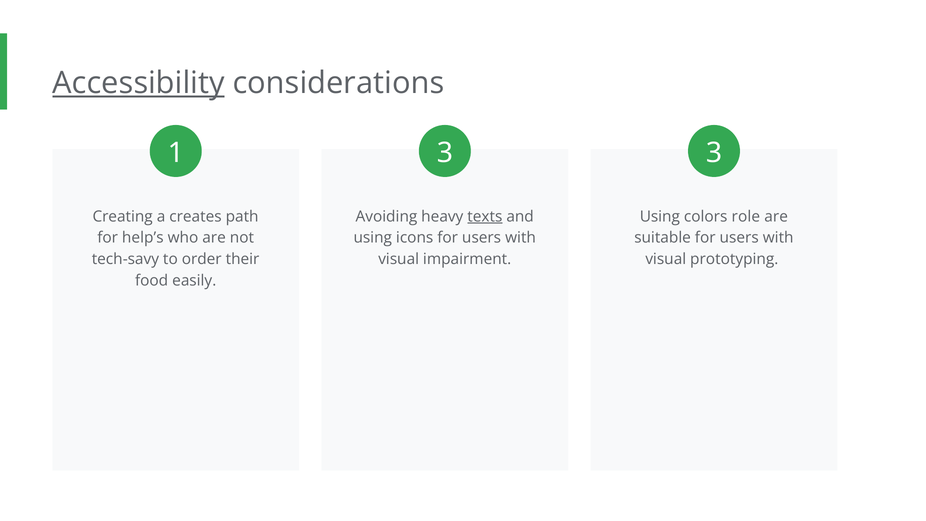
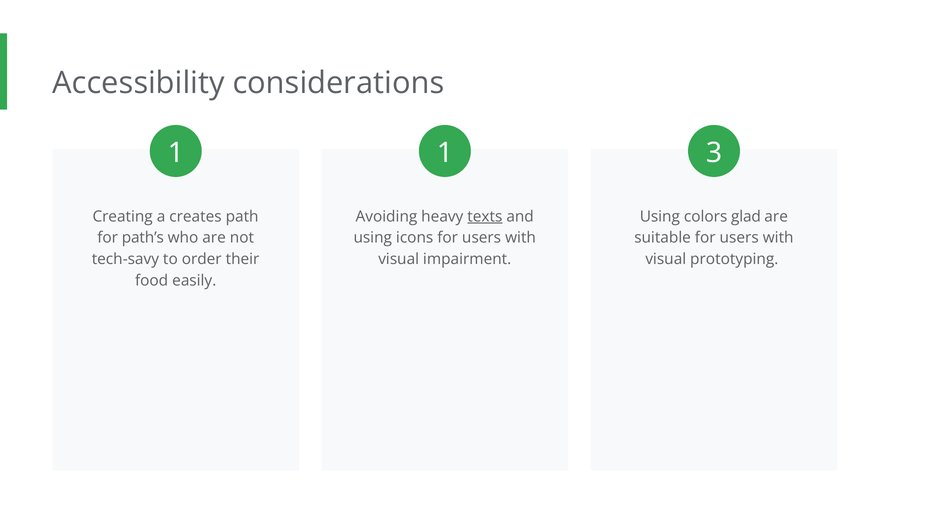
Accessibility underline: present -> none (139, 83)
1 3: 3 -> 1 (445, 153)
role: role -> glad (746, 217)
help’s: help’s -> path’s (143, 238)
